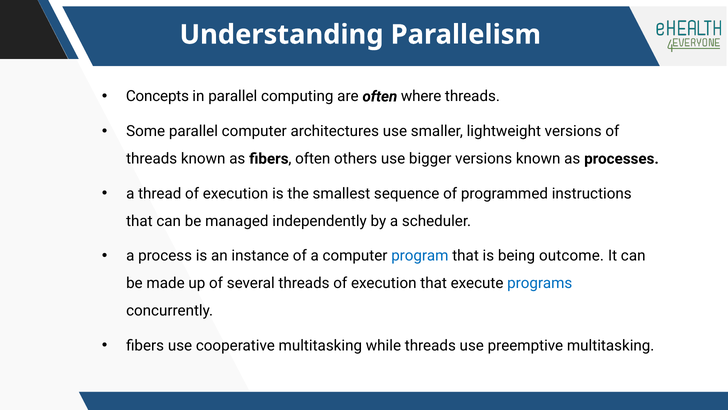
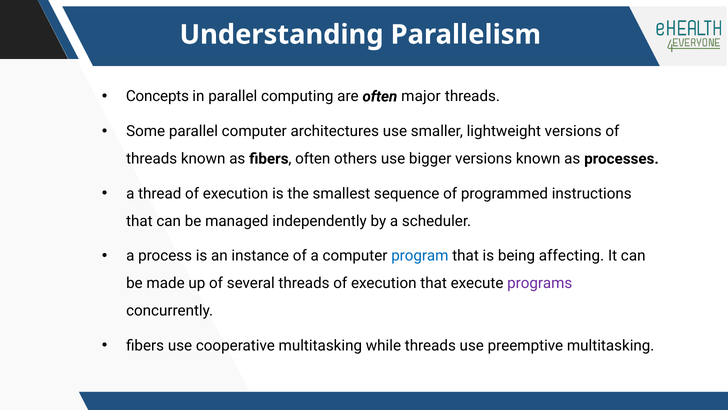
where: where -> major (421, 96)
outcome: outcome -> affecting (572, 256)
programs colour: blue -> purple (540, 283)
